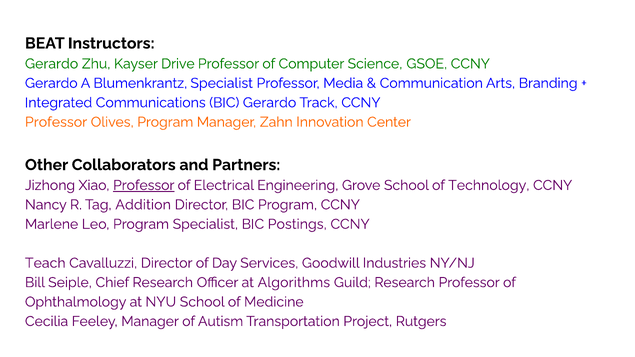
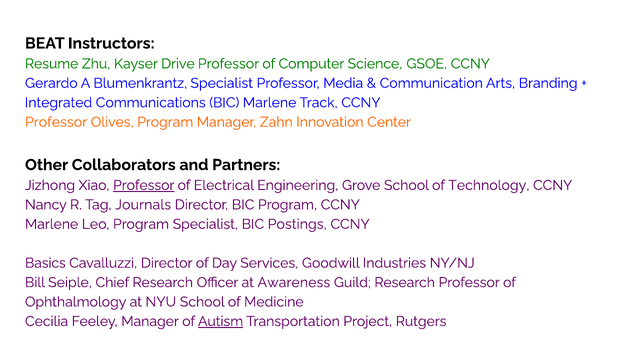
Gerardo: Gerardo -> Resume (52, 64)
BIC Gerardo: Gerardo -> Marlene (270, 103)
Addition: Addition -> Journals (143, 205)
Teach: Teach -> Basics (45, 263)
Algorithms: Algorithms -> Awareness (294, 283)
Autism underline: none -> present (221, 322)
